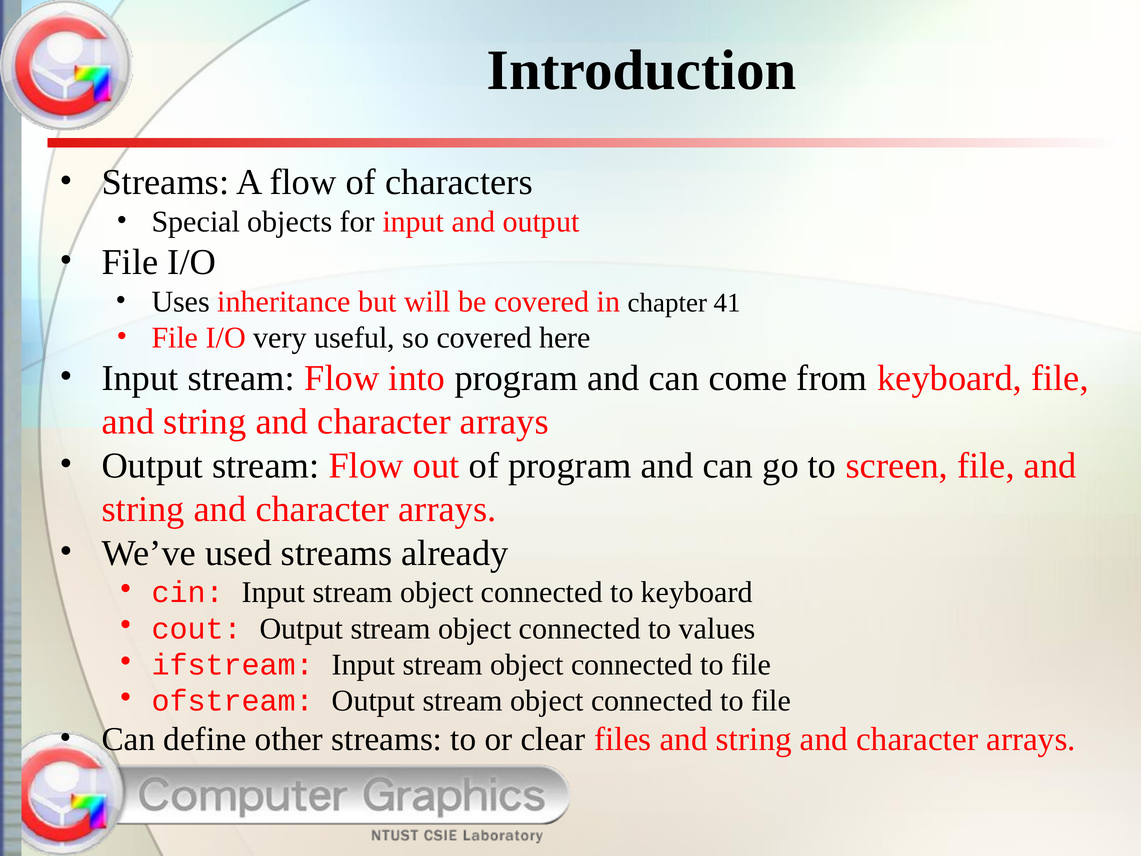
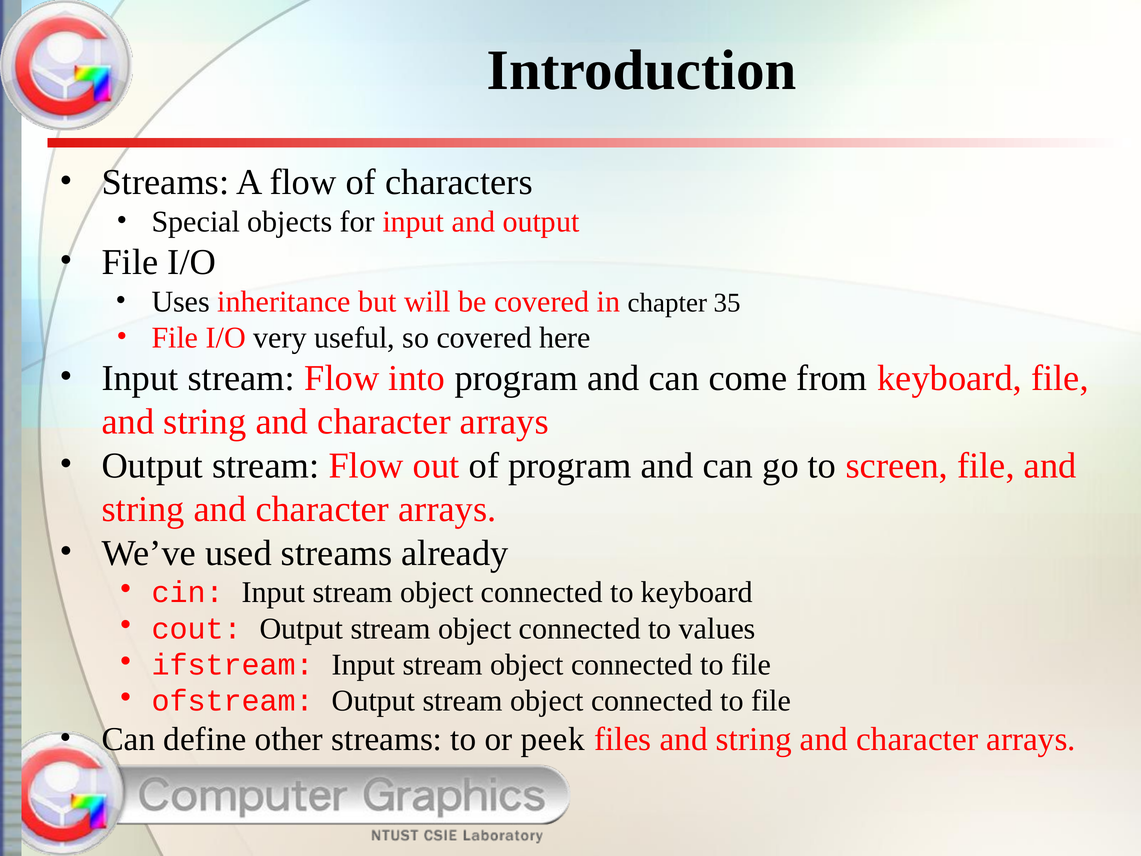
41: 41 -> 35 (727, 303)
clear: clear -> peek (553, 739)
